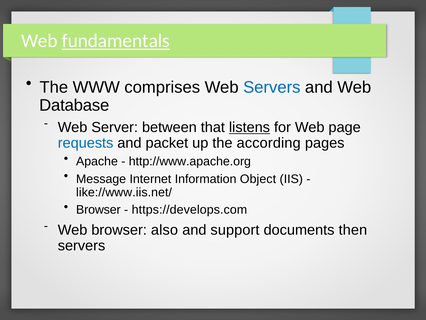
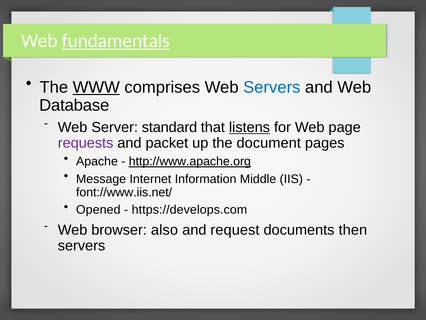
WWW underline: none -> present (96, 87)
between: between -> standard (169, 127)
requests colour: blue -> purple (86, 143)
according: according -> document (269, 143)
http://www.apache.org underline: none -> present (190, 161)
Object: Object -> Middle (258, 179)
like://www.iis.net/: like://www.iis.net/ -> font://www.iis.net/ (124, 192)
Browser: Browser -> Opened (98, 209)
support: support -> request (235, 230)
